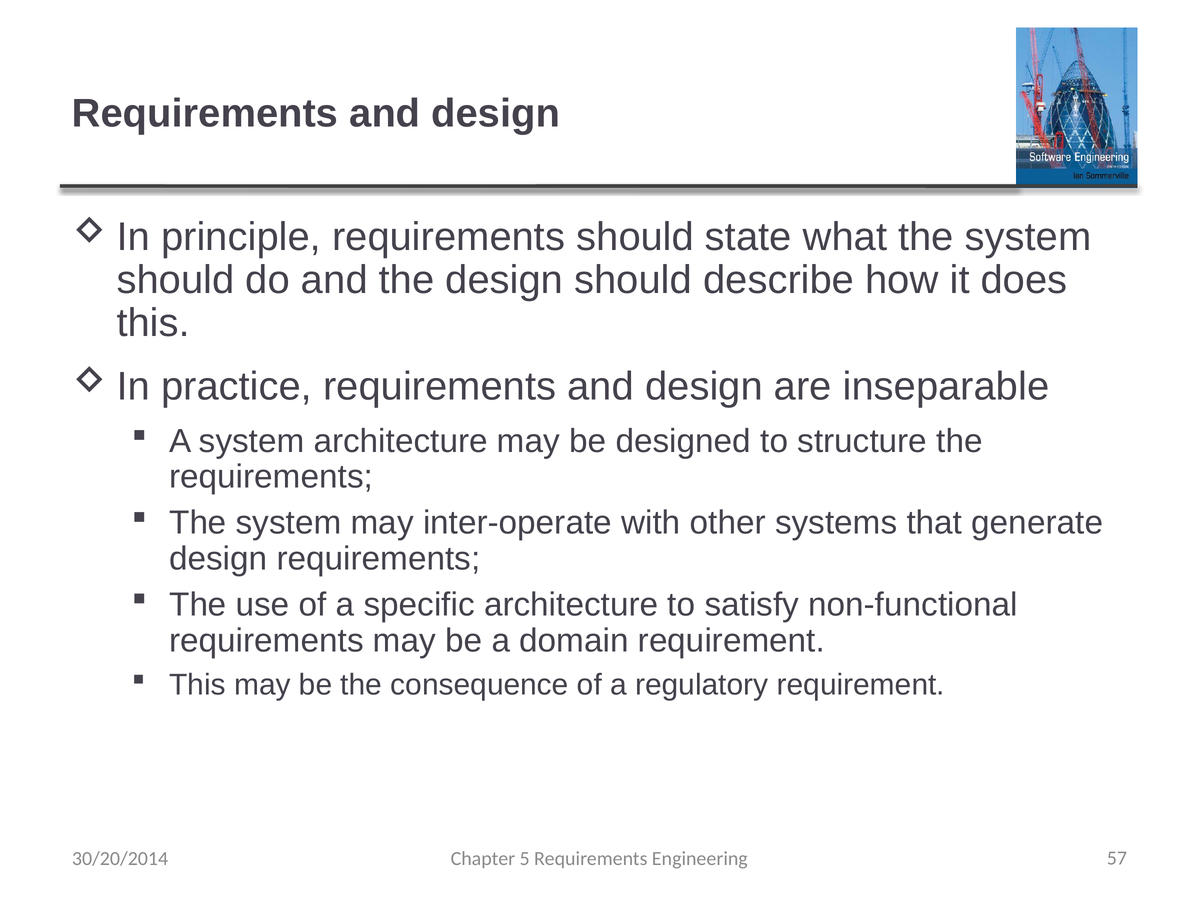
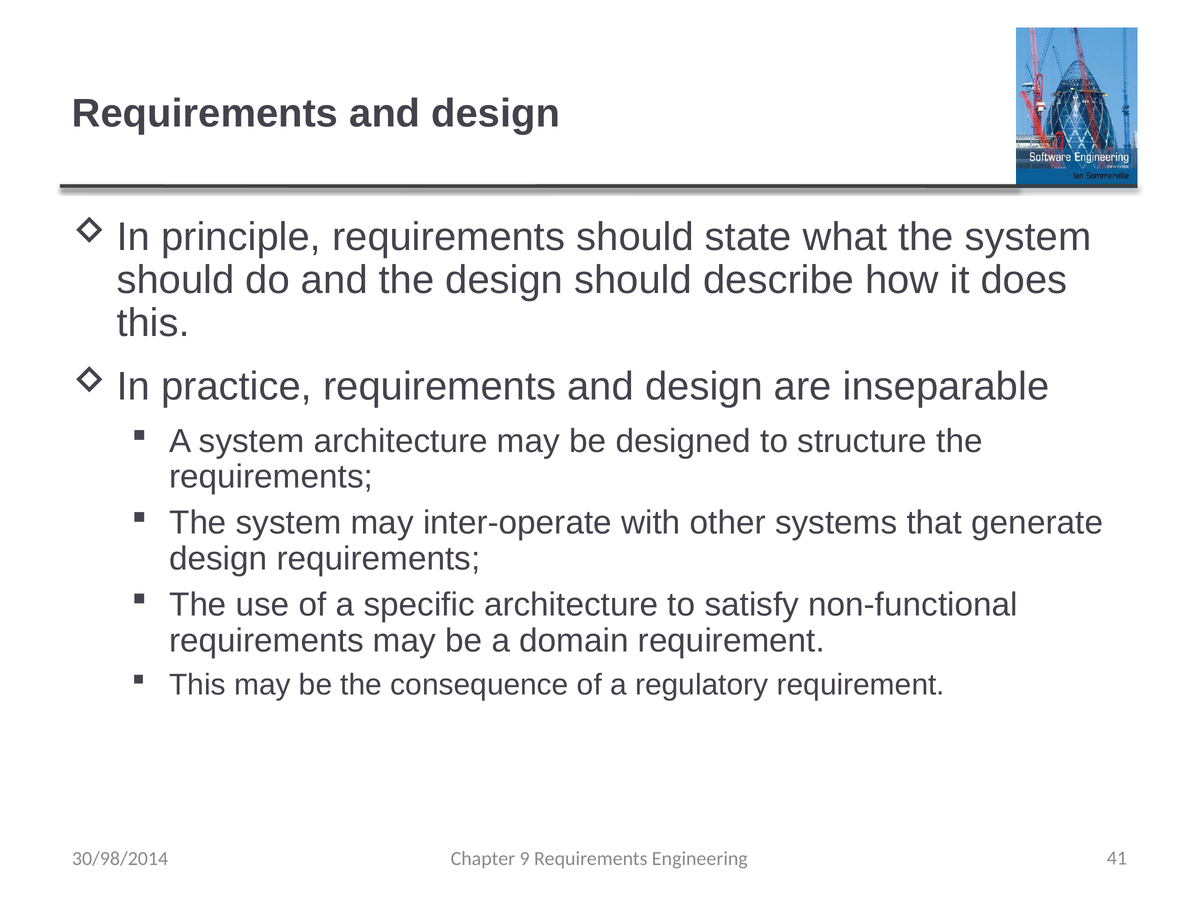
30/20/2014: 30/20/2014 -> 30/98/2014 (120, 859)
5: 5 -> 9 (525, 859)
57: 57 -> 41 (1117, 859)
